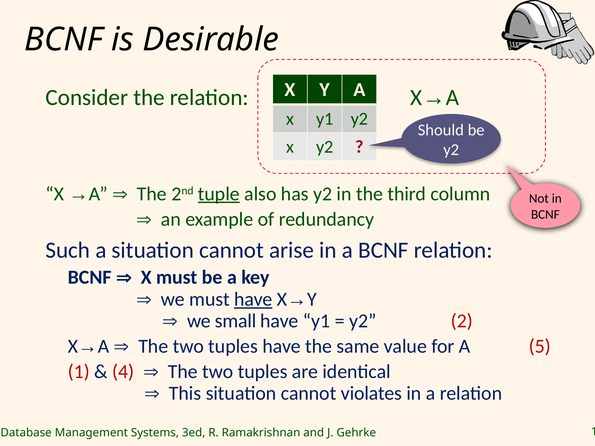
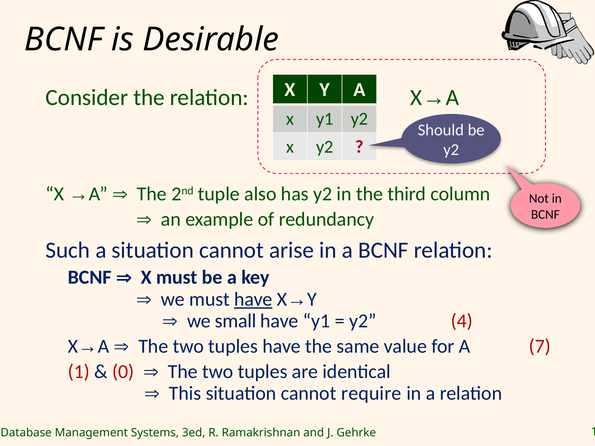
tuple underline: present -> none (219, 194)
2: 2 -> 4 (462, 321)
5: 5 -> 7 (540, 346)
4: 4 -> 0 (123, 372)
violates: violates -> require (371, 393)
